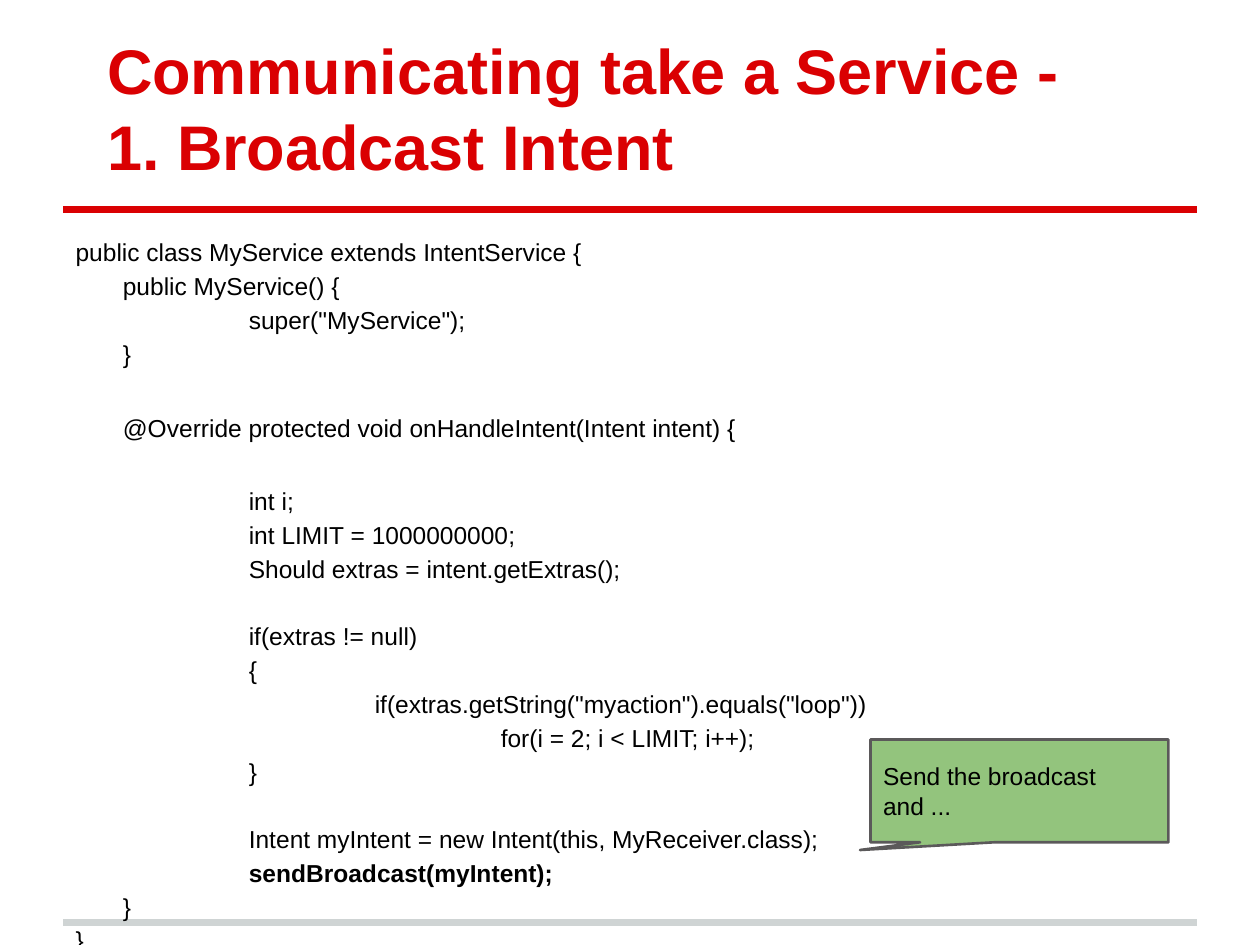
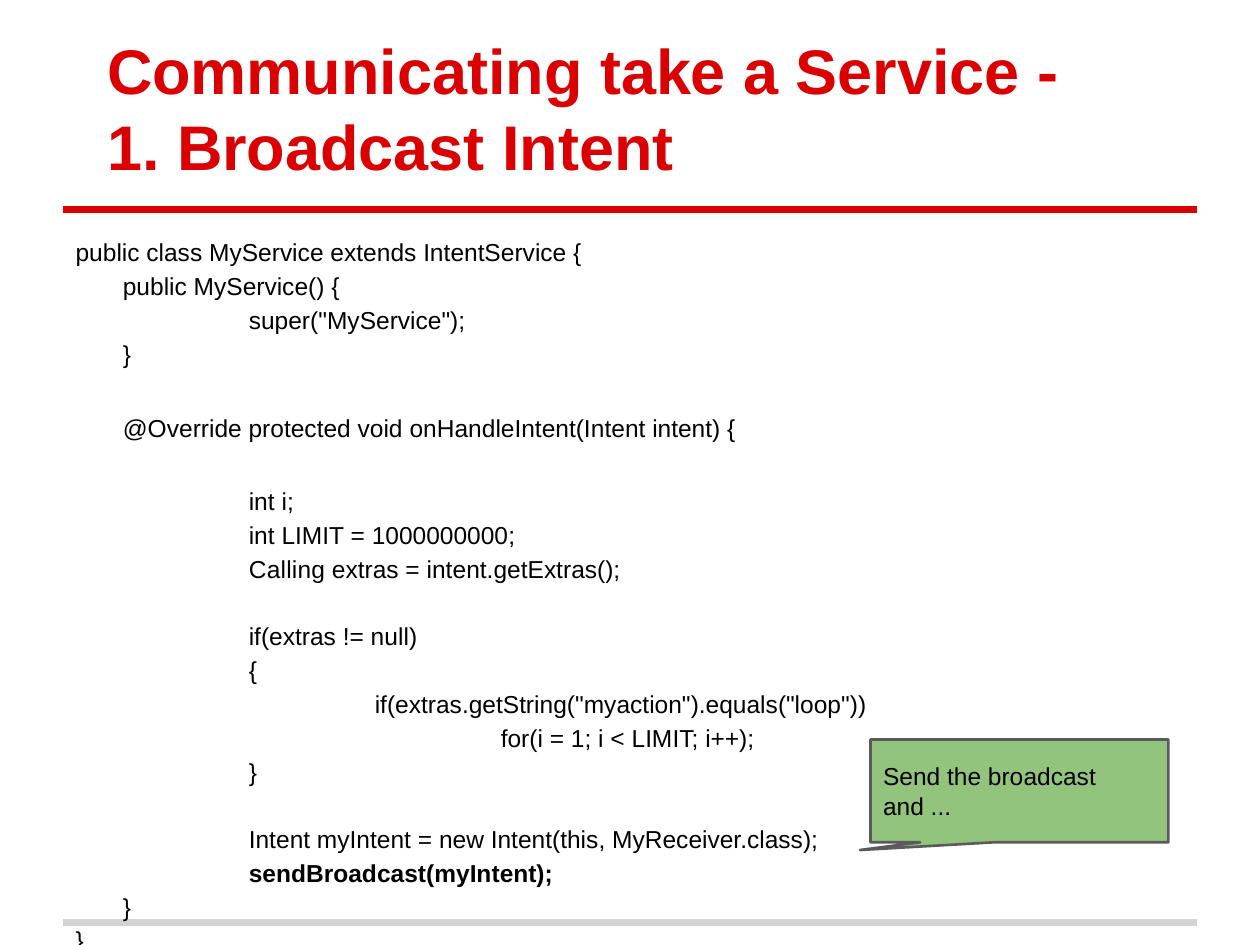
Should: Should -> Calling (287, 570)
2: 2 -> 1 (581, 739)
